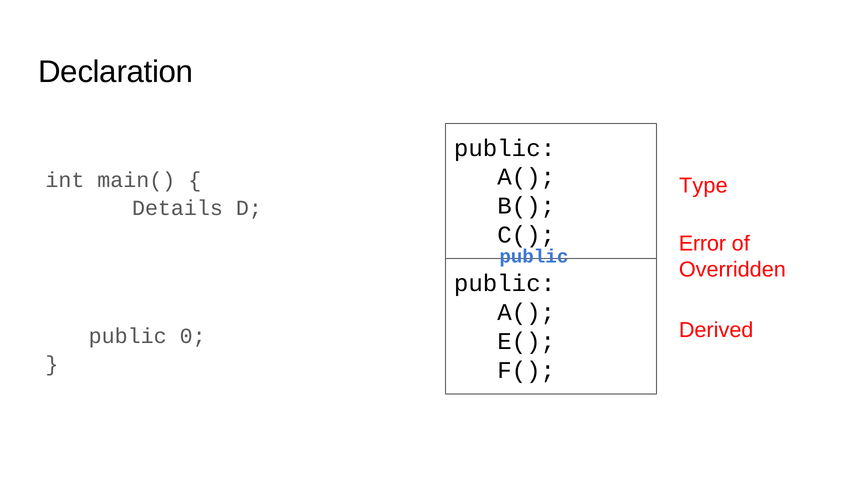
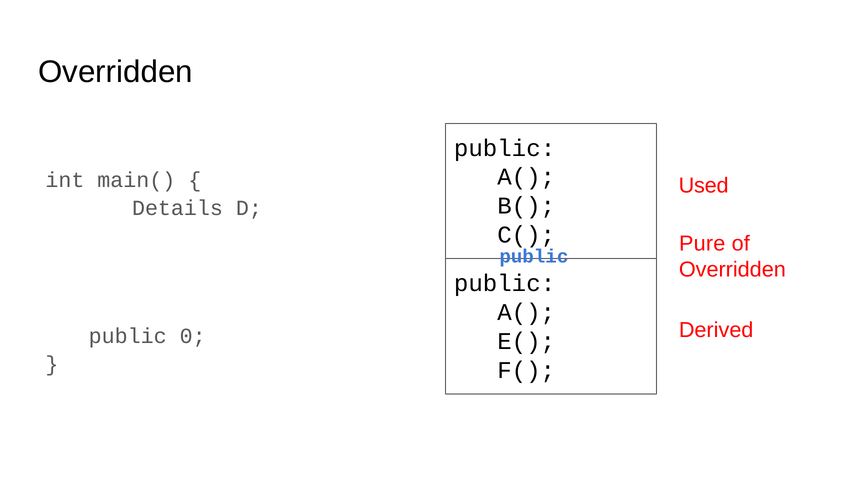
Declaration: Declaration -> Overridden (115, 72)
Type: Type -> Used (704, 186)
Error: Error -> Pure (702, 244)
